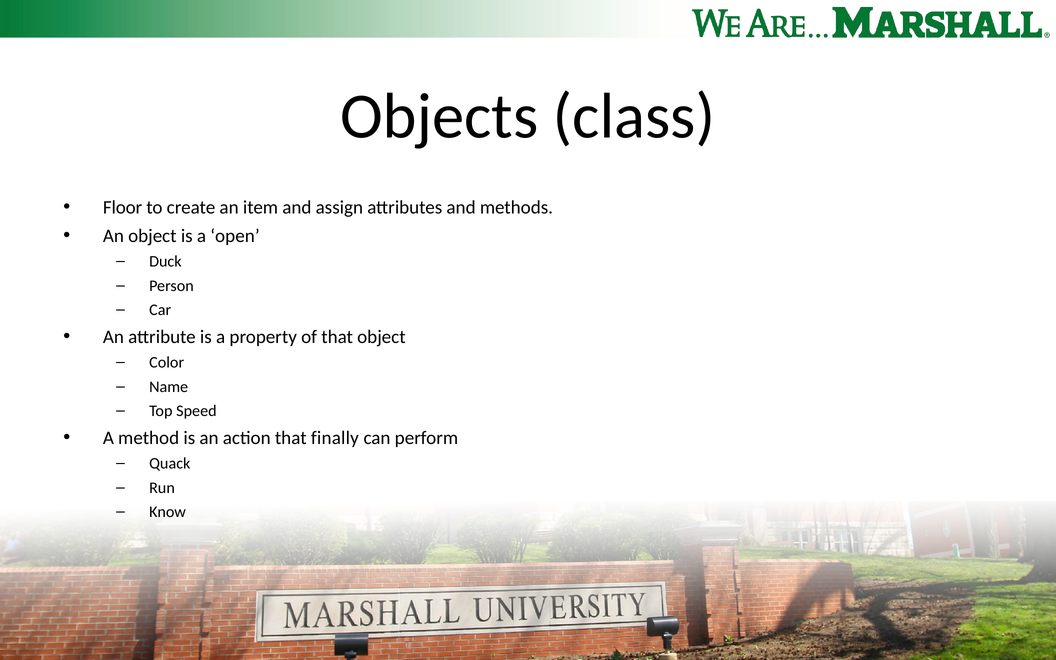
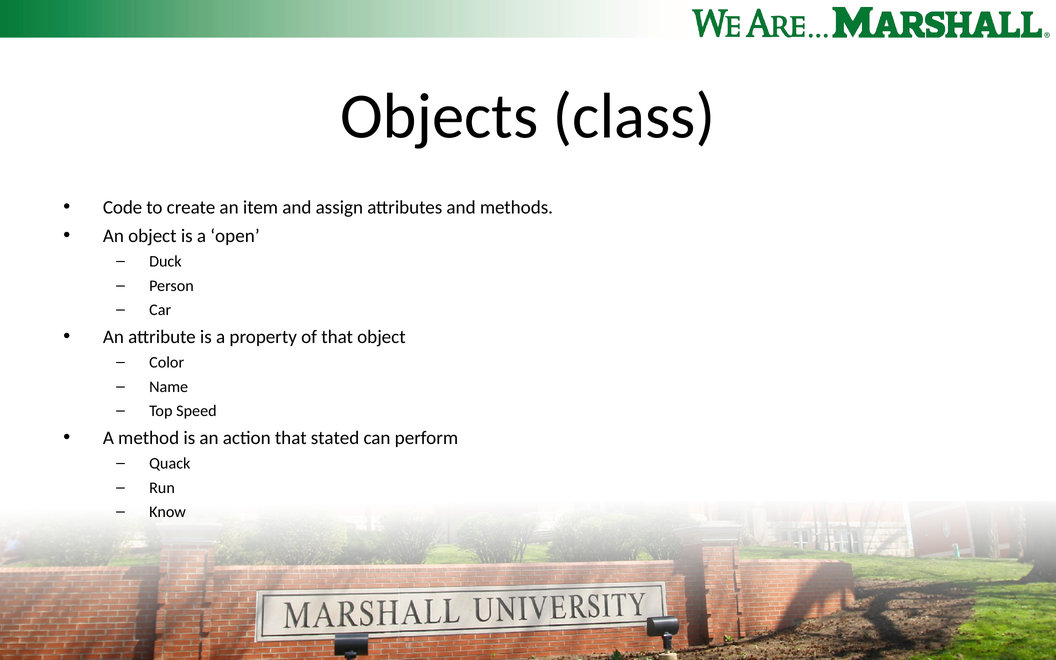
Floor: Floor -> Code (123, 207)
finally: finally -> stated (335, 438)
